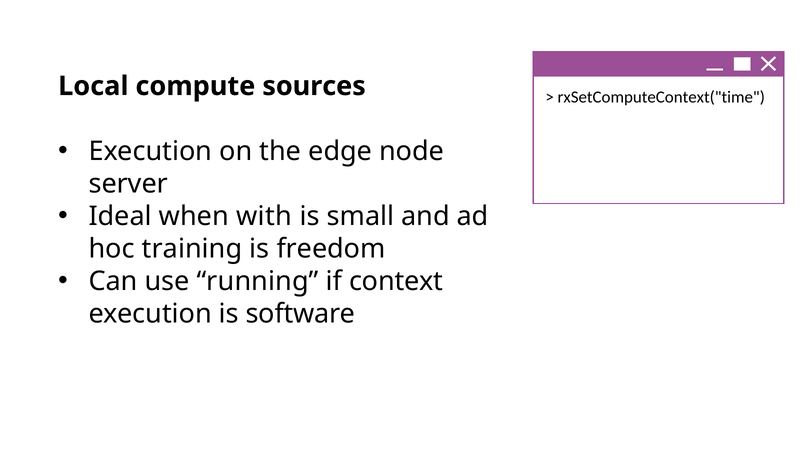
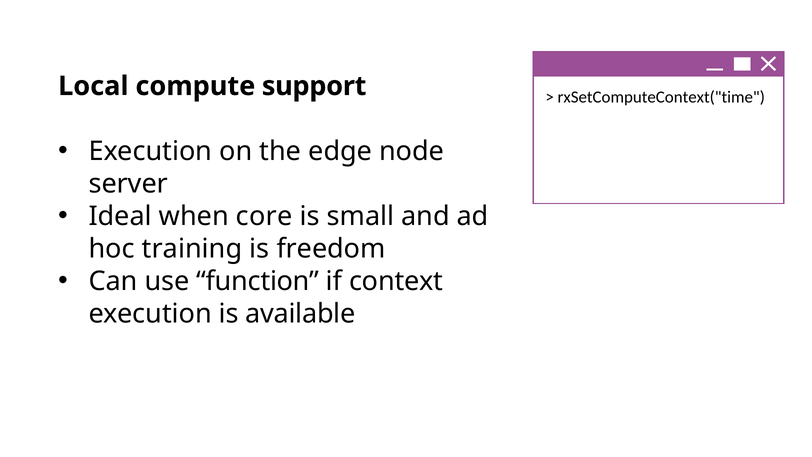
sources: sources -> support (314, 86)
with: with -> core (264, 216)
running: running -> function (258, 281)
software: software -> available (300, 313)
